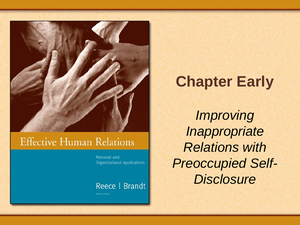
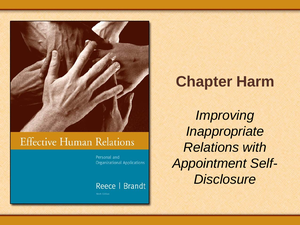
Early: Early -> Harm (255, 82)
Preoccupied: Preoccupied -> Appointment (209, 163)
